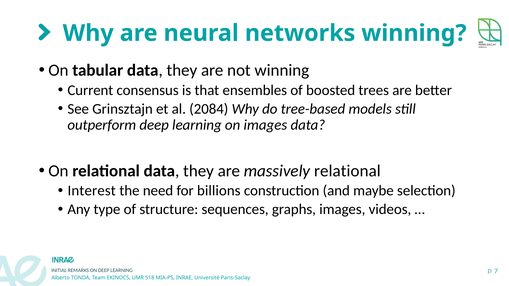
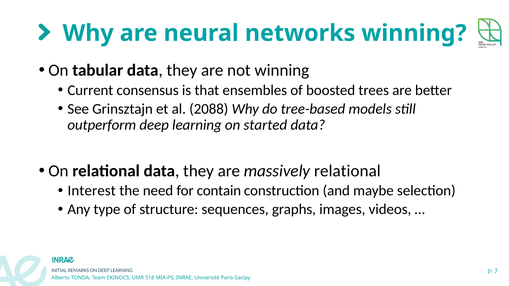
2084: 2084 -> 2088 (209, 109)
on images: images -> started (265, 125)
billions: billions -> contain (219, 191)
